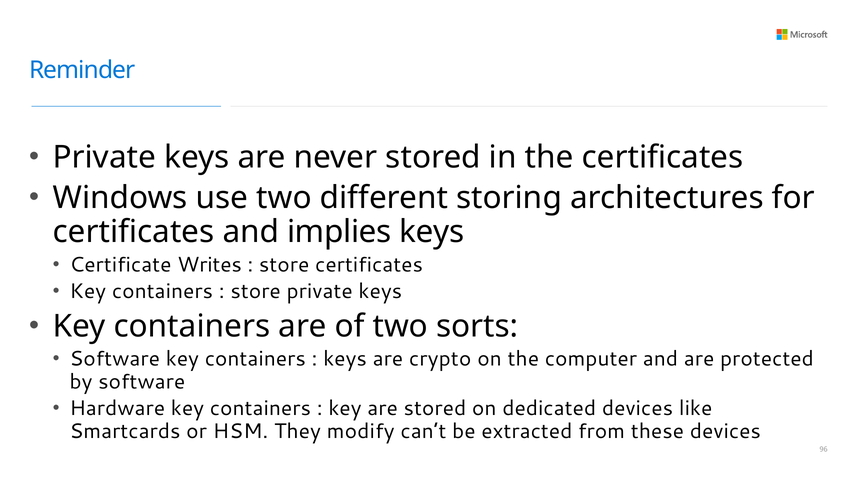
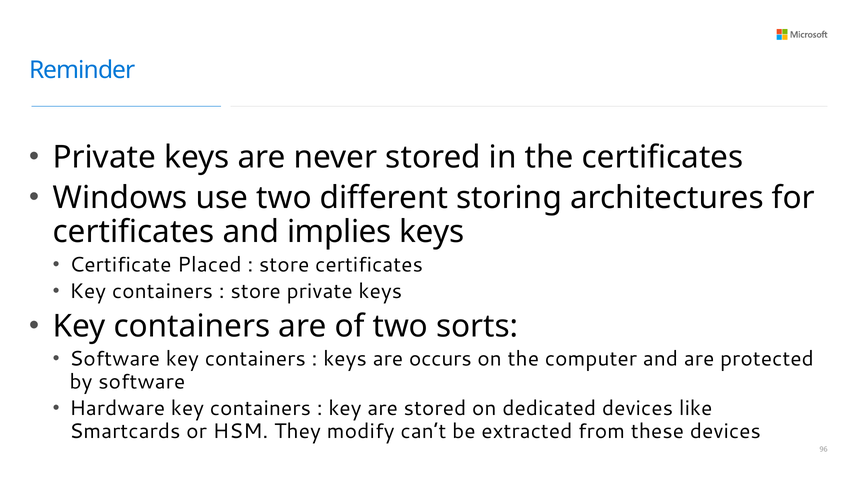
Writes: Writes -> Placed (209, 265)
crypto: crypto -> occurs (440, 359)
